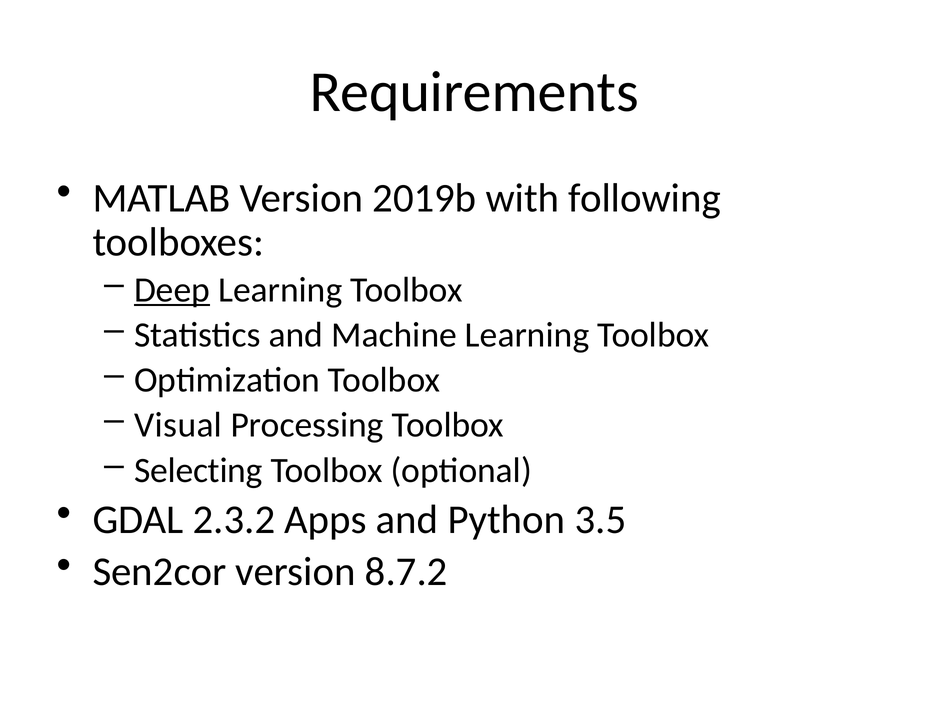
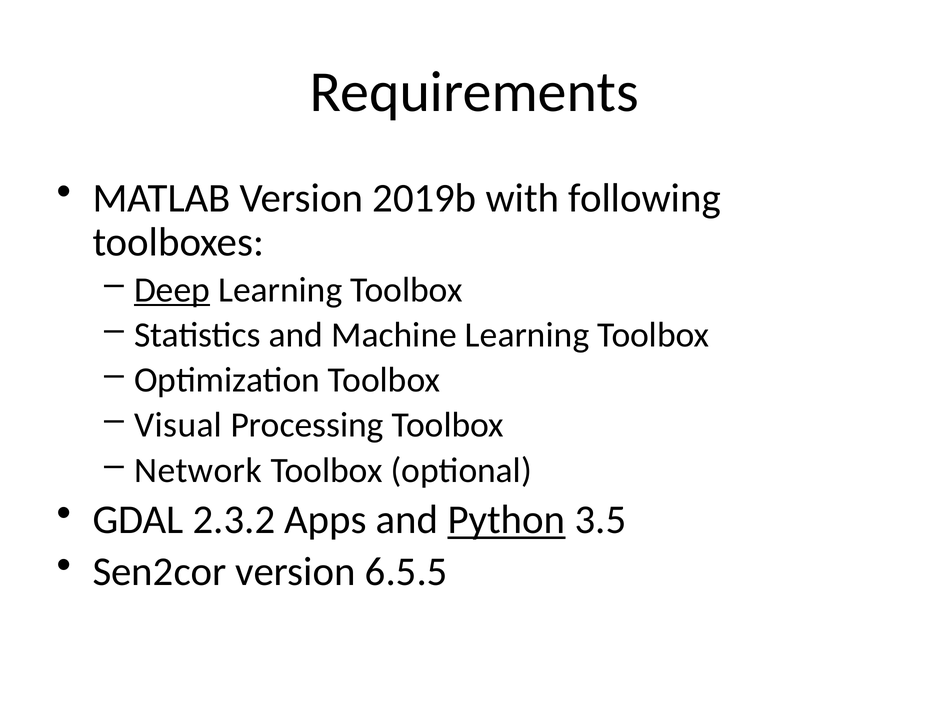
Selecting: Selecting -> Network (198, 470)
Python underline: none -> present (506, 520)
8.7.2: 8.7.2 -> 6.5.5 (406, 572)
